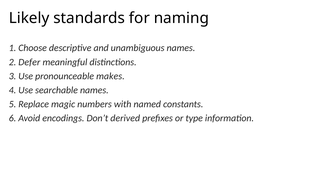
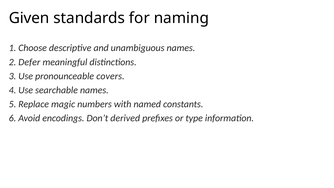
Likely: Likely -> Given (29, 18)
makes: makes -> covers (110, 76)
